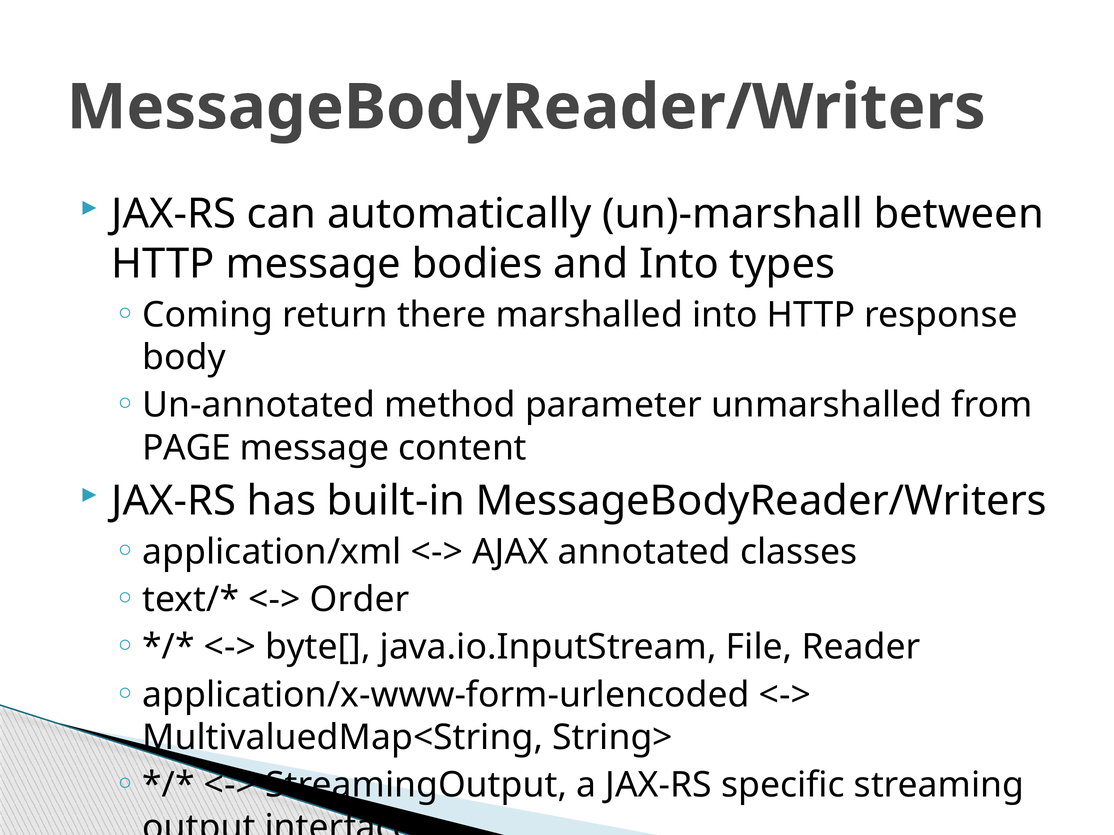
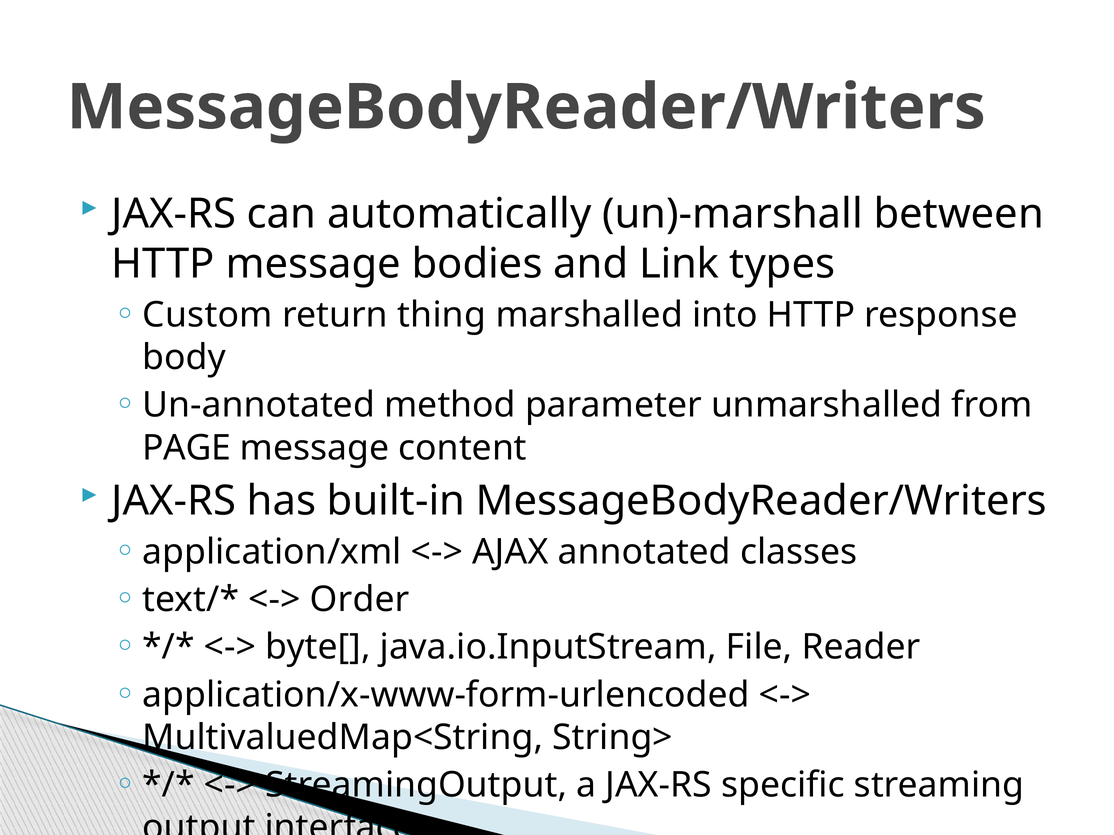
and Into: Into -> Link (679, 264)
Coming: Coming -> Custom (208, 315)
there: there -> thing (442, 315)
